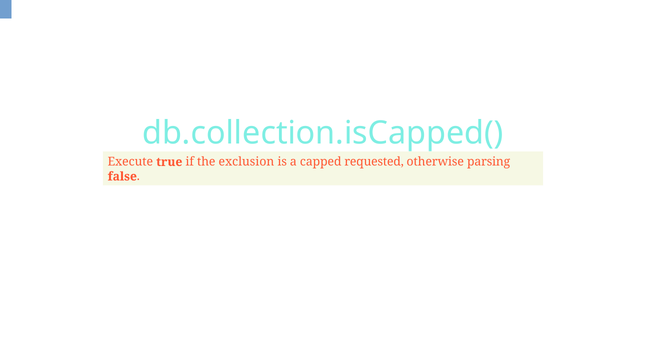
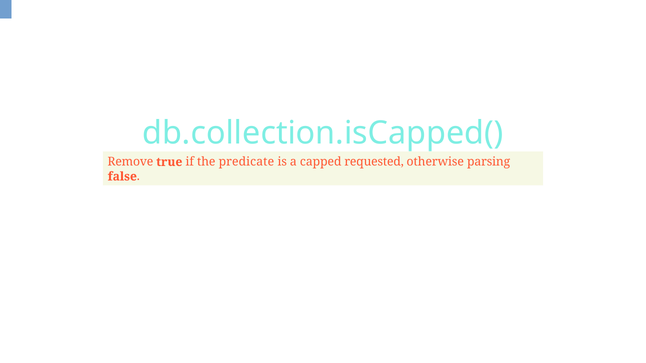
Execute: Execute -> Remove (130, 162)
exclusion: exclusion -> predicate (246, 162)
